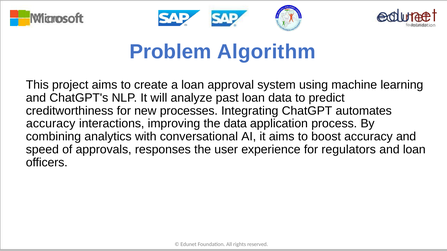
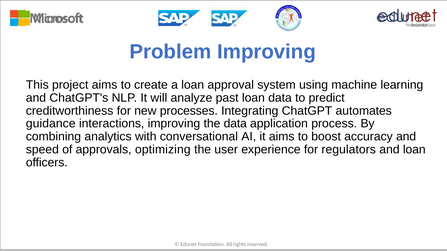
Problem Algorithm: Algorithm -> Improving (267, 52)
accuracy: accuracy -> guidance (51, 124)
responses: responses -> optimizing (163, 150)
